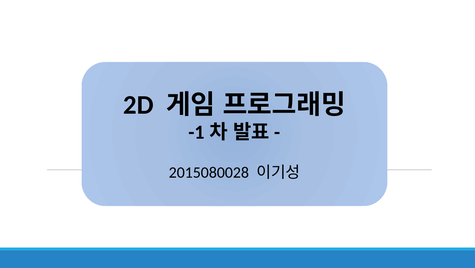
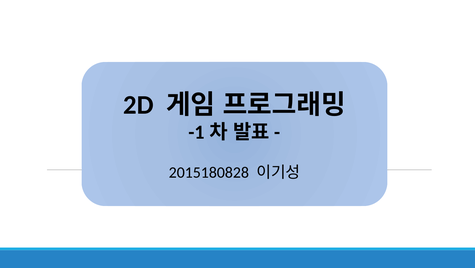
2015080028: 2015080028 -> 2015180828 (209, 172)
